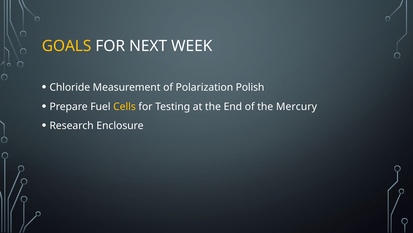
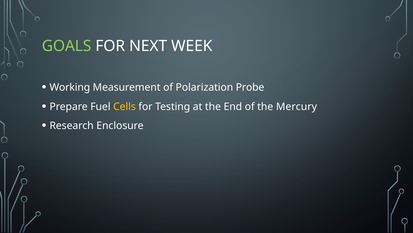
GOALS colour: yellow -> light green (67, 46)
Chloride: Chloride -> Working (70, 87)
Polish: Polish -> Probe (250, 87)
